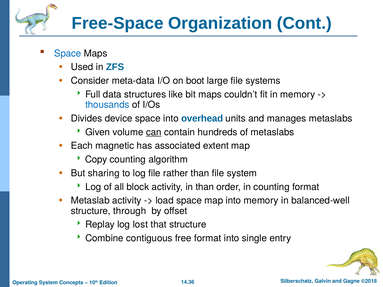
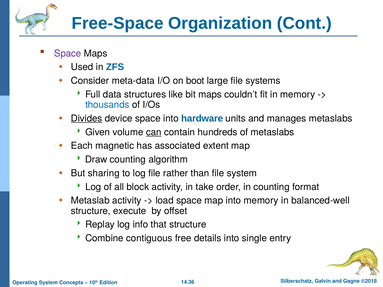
Space colour: blue -> purple (68, 53)
Divides underline: none -> present (87, 119)
overhead: overhead -> hardware (202, 119)
Copy: Copy -> Draw (96, 160)
in than: than -> take (205, 187)
through: through -> execute (130, 211)
lost: lost -> info (140, 225)
free format: format -> details (208, 238)
